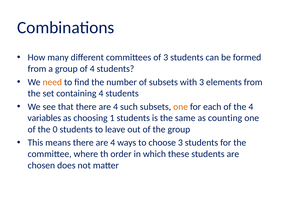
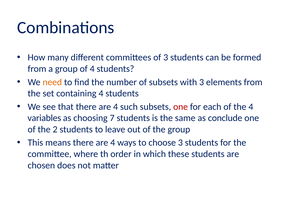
one colour: orange -> red (181, 107)
1: 1 -> 7 (112, 118)
counting: counting -> conclude (225, 118)
0: 0 -> 2 (55, 129)
